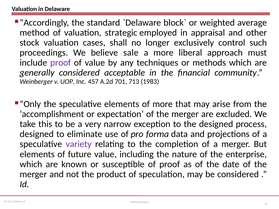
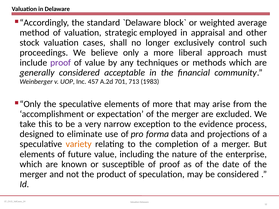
sale: sale -> only (131, 53)
the designed: designed -> evidence (216, 124)
variety colour: purple -> orange (79, 144)
